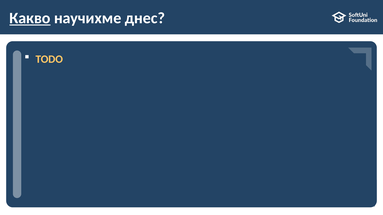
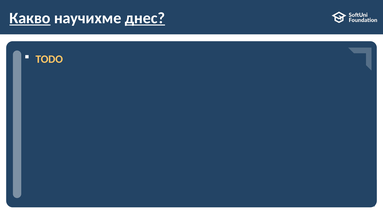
днес underline: none -> present (145, 18)
